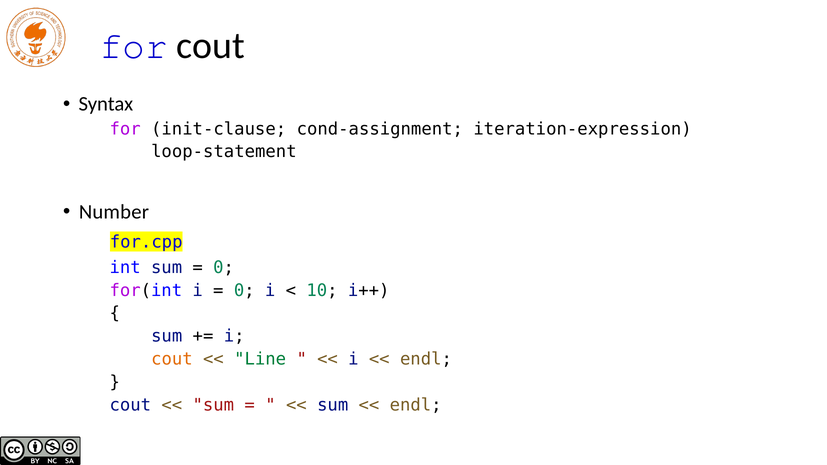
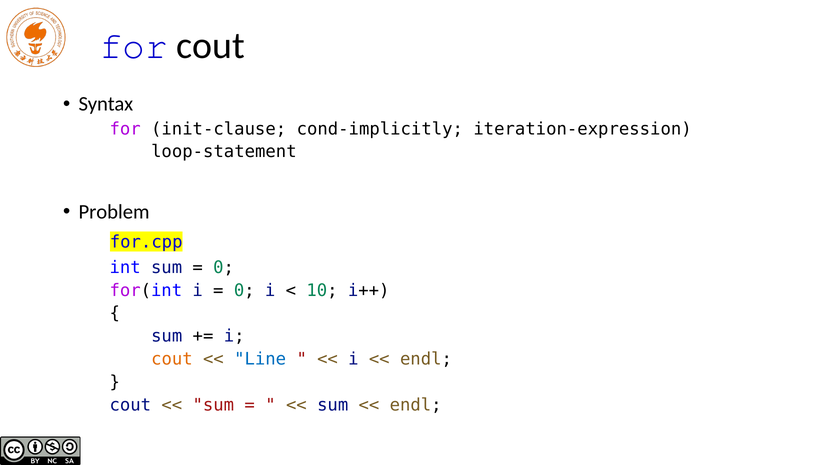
cond-assignment: cond-assignment -> cond-implicitly (380, 129)
Number: Number -> Problem (114, 212)
Line colour: green -> blue (260, 359)
